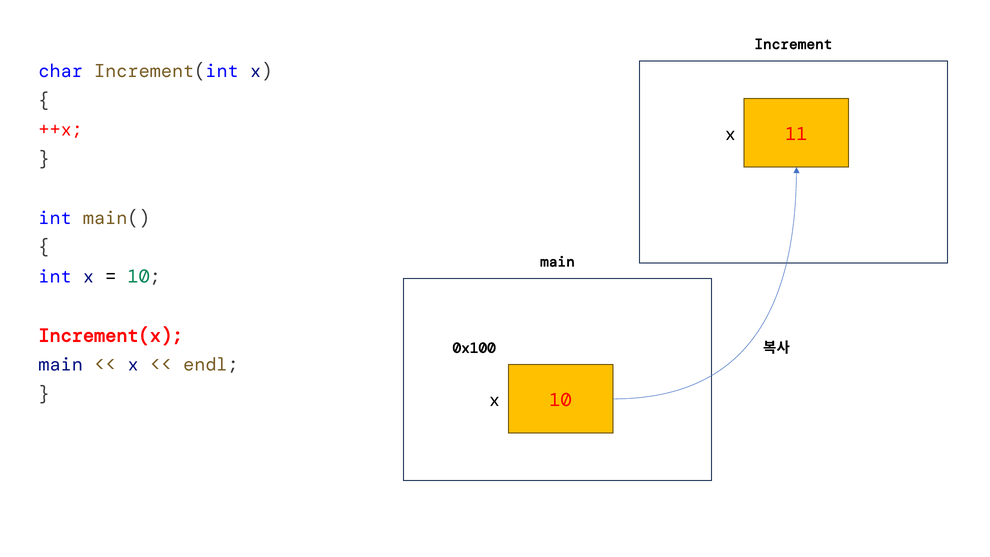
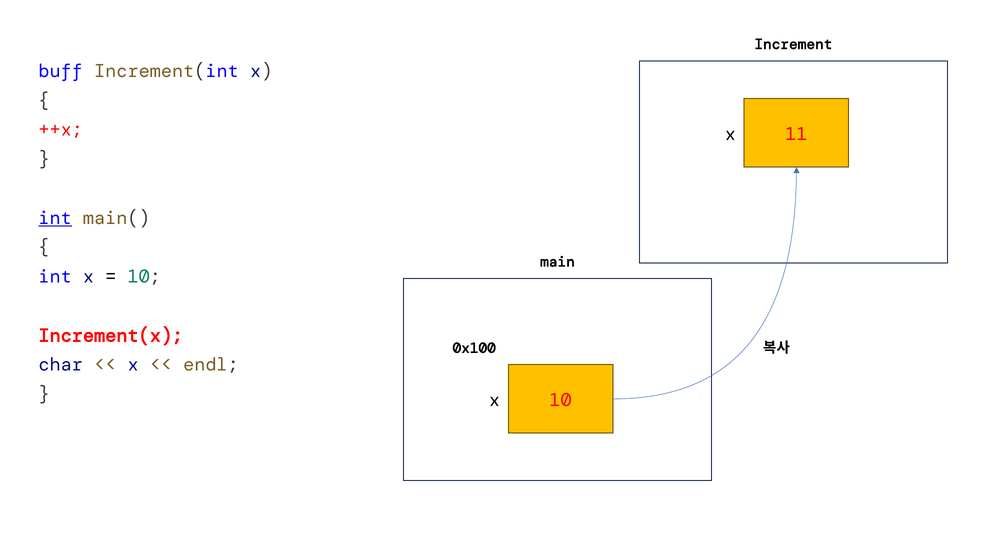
char: char -> buff (61, 71)
int underline: none -> present (55, 218)
main: main -> char (61, 365)
